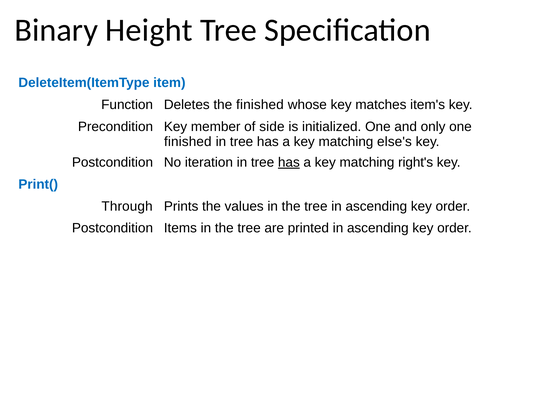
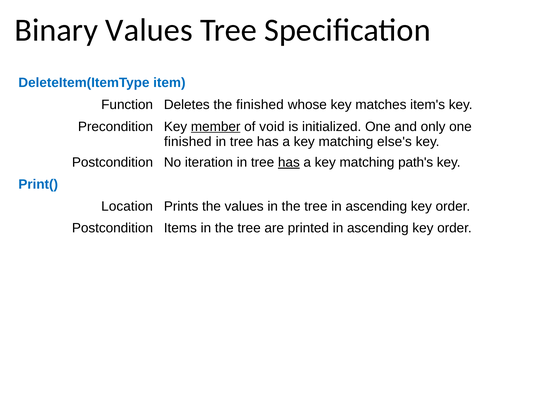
Binary Height: Height -> Values (149, 30)
member underline: none -> present (216, 127)
side: side -> void (272, 127)
right's: right's -> path's (416, 162)
Through: Through -> Location (127, 206)
